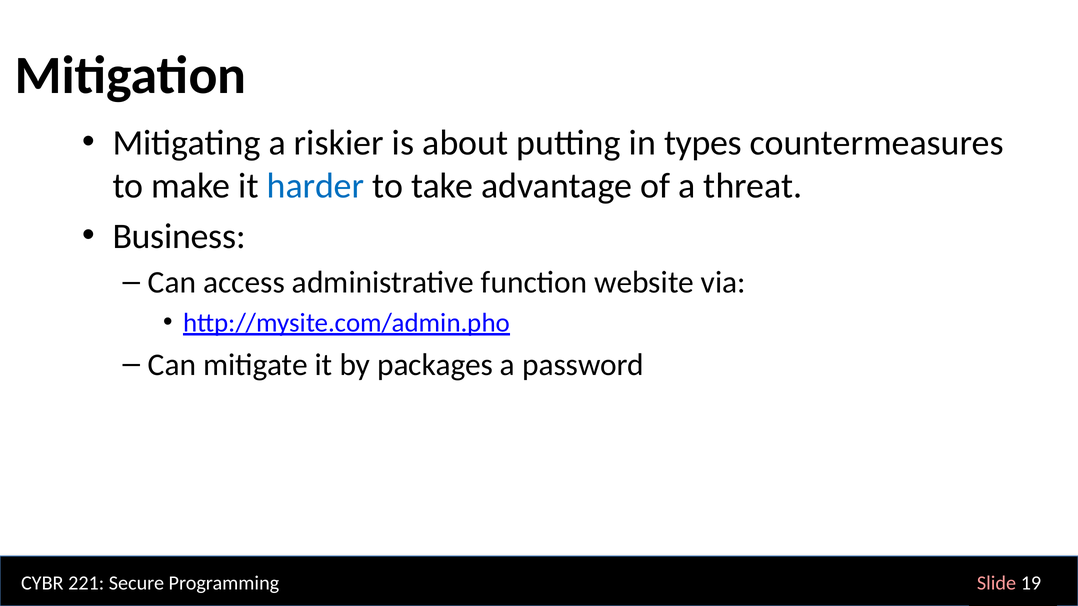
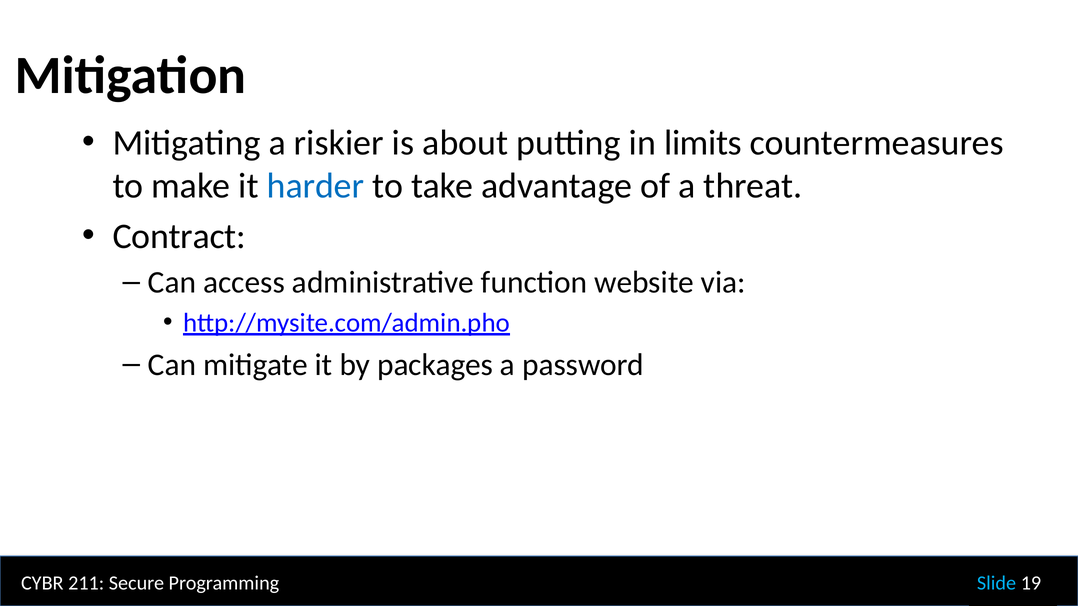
types: types -> limits (703, 143)
Business: Business -> Contract (179, 236)
221: 221 -> 211 (86, 583)
Slide colour: pink -> light blue (997, 583)
